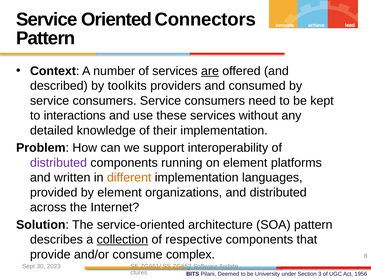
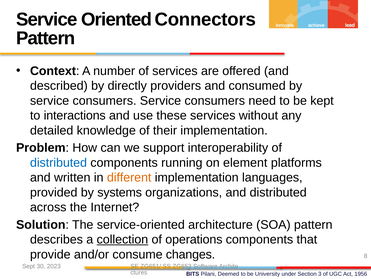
are underline: present -> none (210, 71)
toolkits: toolkits -> directly (127, 86)
distributed colour: purple -> blue (59, 162)
by element: element -> systems (120, 192)
respective: respective -> operations (194, 239)
complex: complex -> changes (190, 254)
